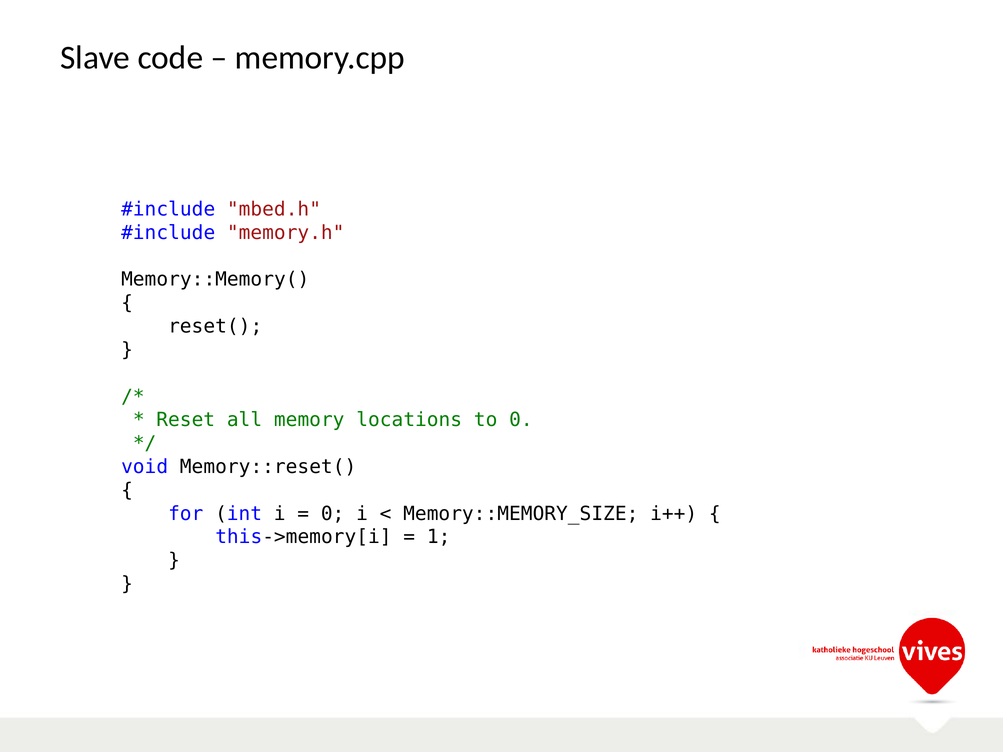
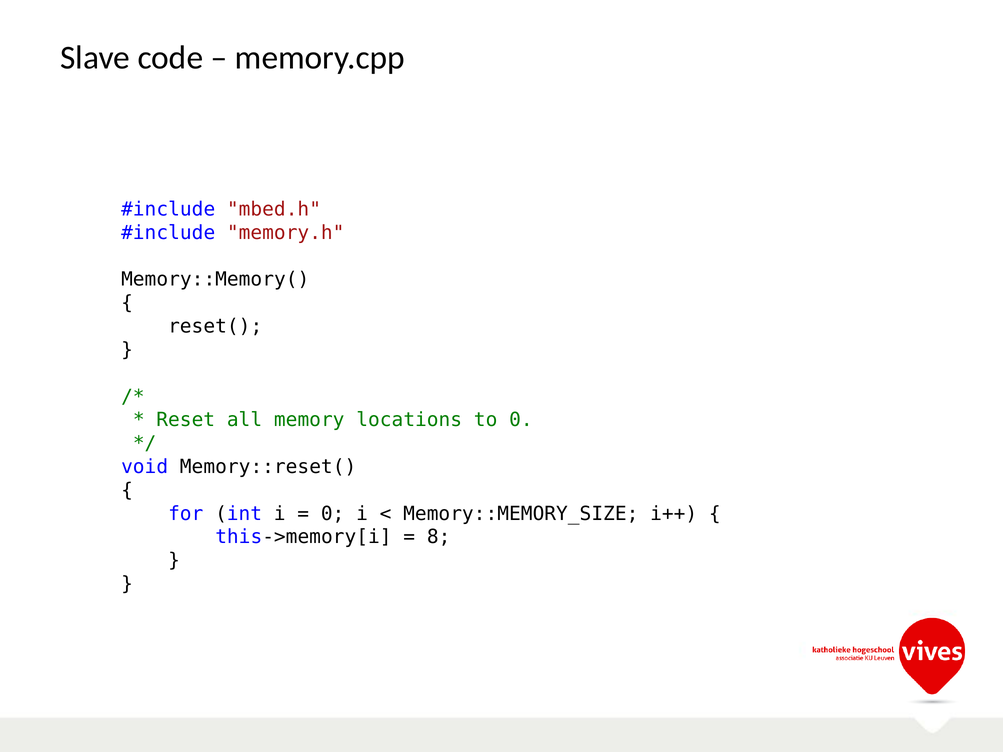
1: 1 -> 8 (439, 537)
